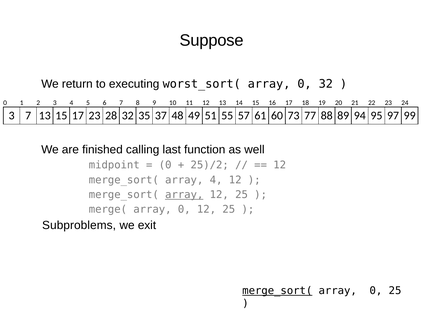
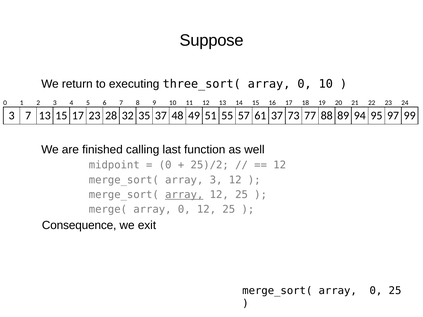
worst_sort(: worst_sort( -> three_sort( (202, 84)
0 32: 32 -> 10 (326, 84)
61 60: 60 -> 37 (277, 116)
array 4: 4 -> 3 (216, 180)
Subproblems: Subproblems -> Consequence (79, 226)
merge_sort( underline: present -> none (277, 291)
